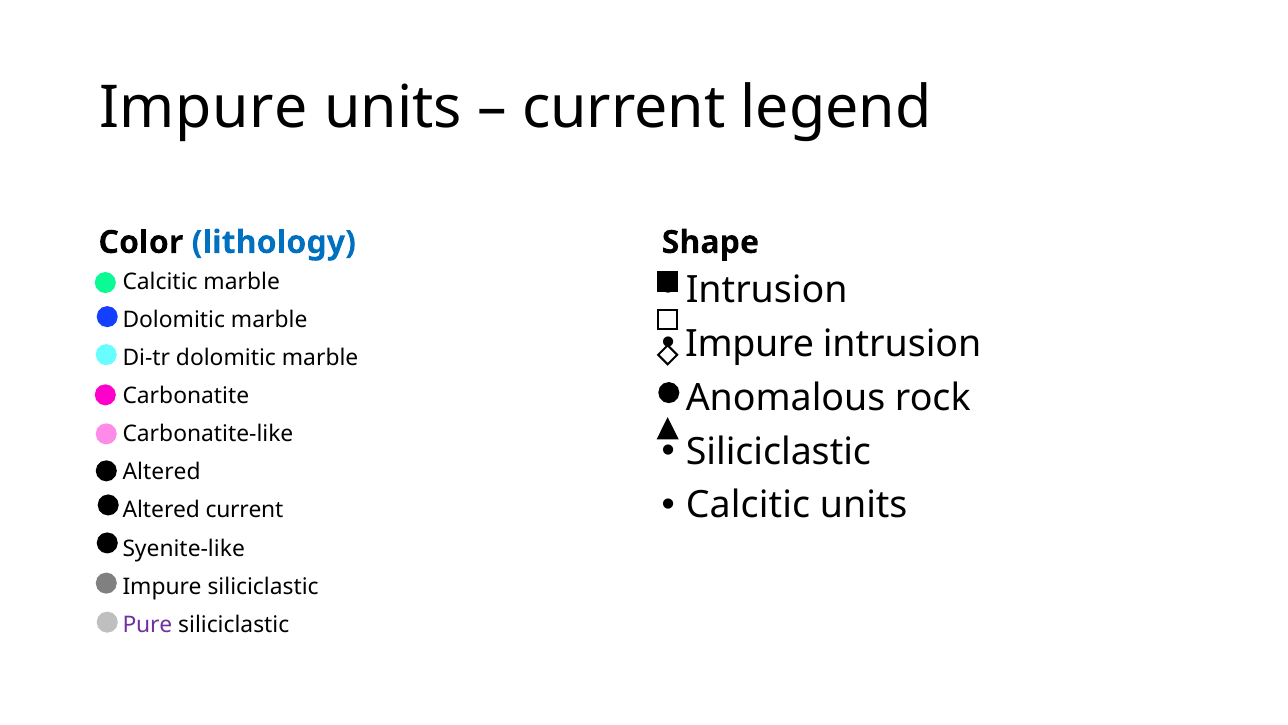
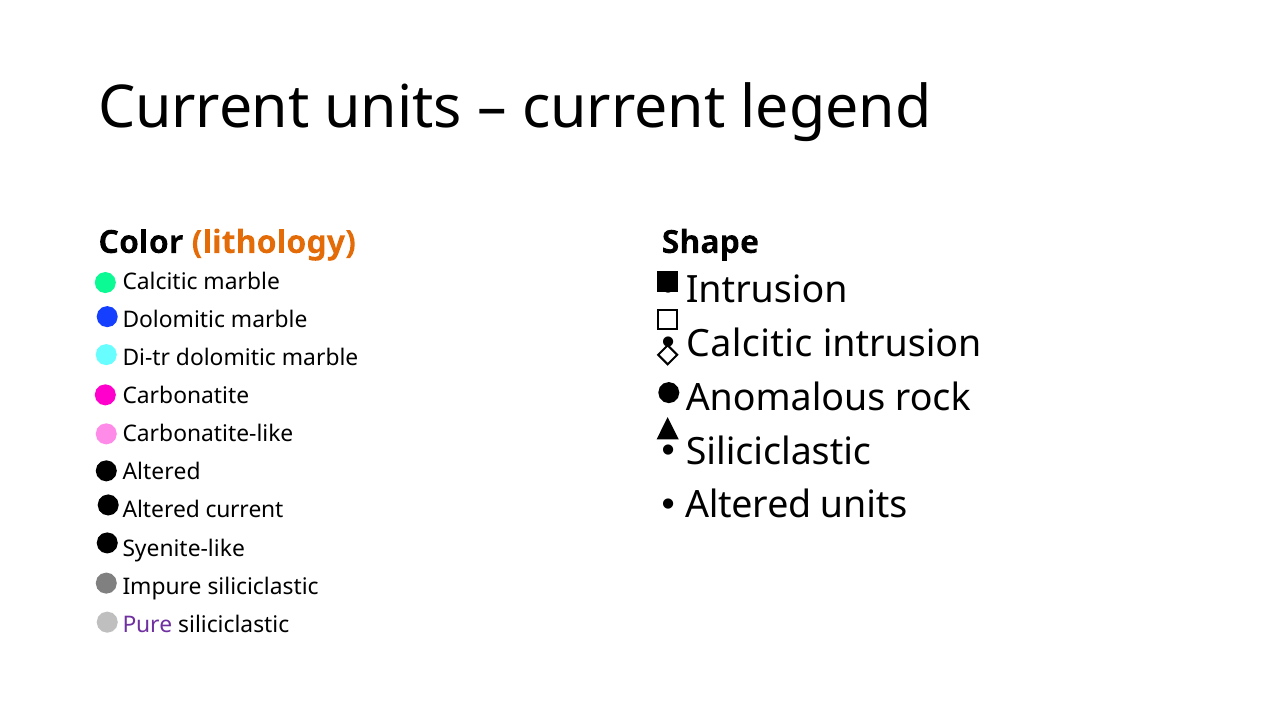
Impure: Impure -> Current (204, 108)
lithology colour: blue -> orange (274, 242)
Impure: Impure -> Calcitic (749, 343)
Calcitic: Calcitic -> Altered (748, 505)
